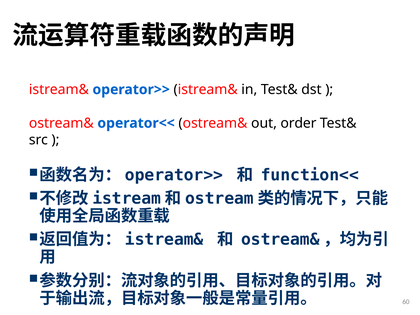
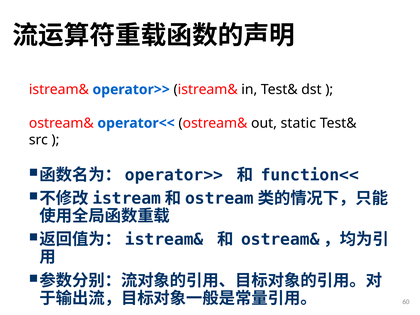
order: order -> static (298, 123)
